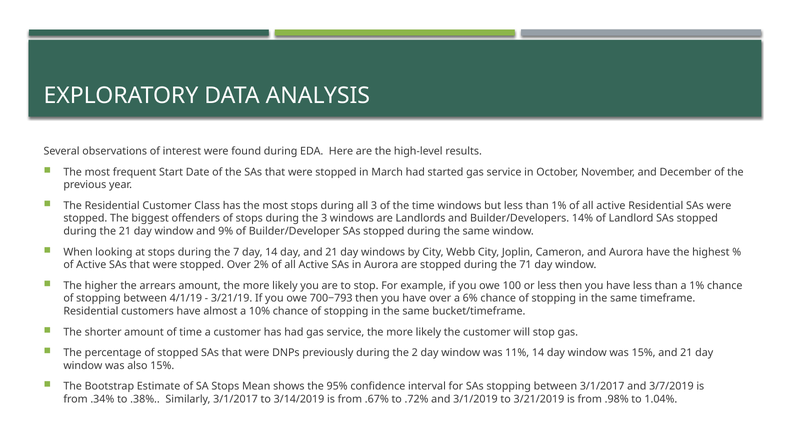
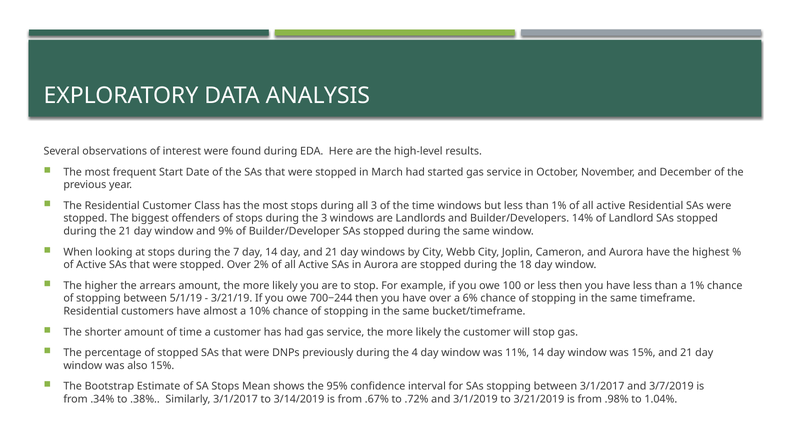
71: 71 -> 18 (525, 265)
4/1/19: 4/1/19 -> 5/1/19 (186, 299)
700−793: 700−793 -> 700−244 (331, 299)
2: 2 -> 4 (415, 353)
